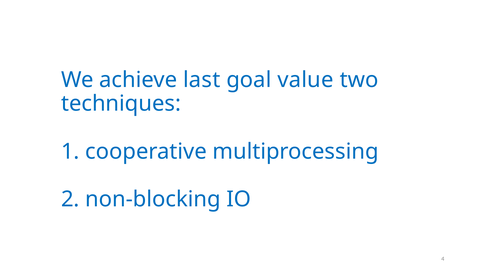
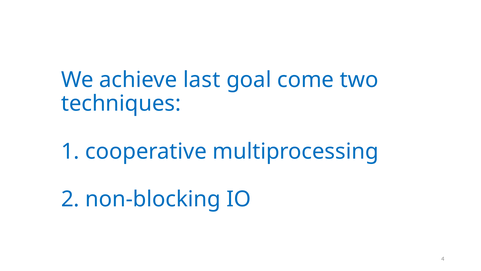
value: value -> come (306, 80)
